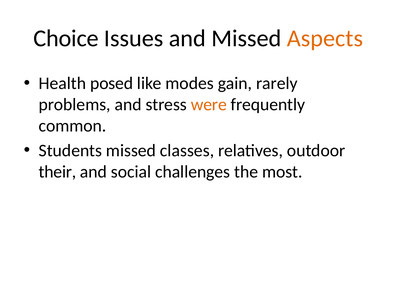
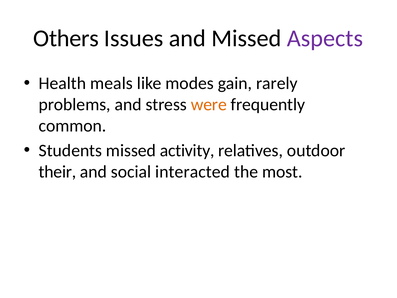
Choice: Choice -> Others (66, 38)
Aspects colour: orange -> purple (325, 38)
posed: posed -> meals (112, 83)
classes: classes -> activity (187, 150)
challenges: challenges -> interacted (193, 172)
